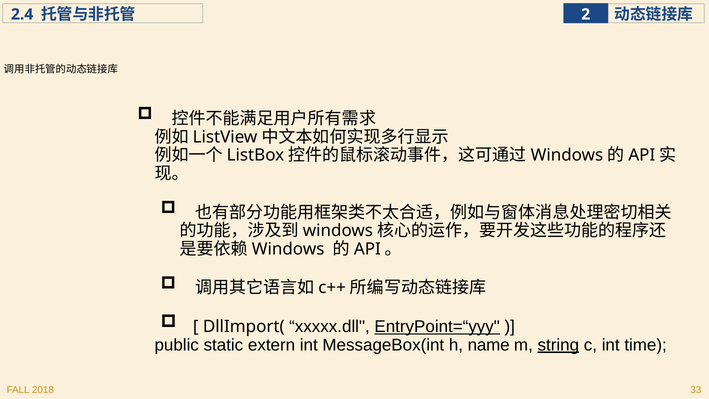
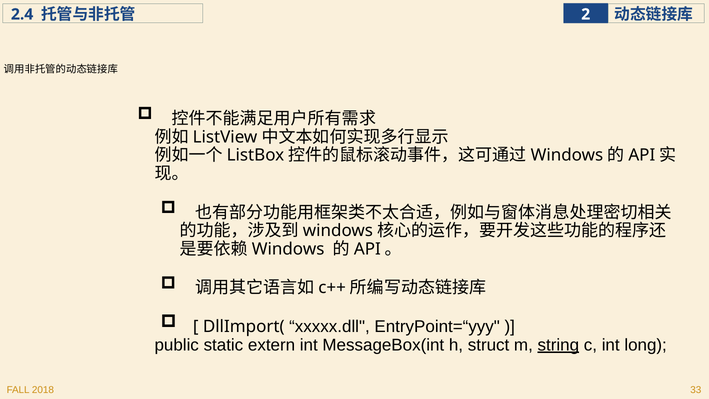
EntryPoint=“yyy underline: present -> none (437, 326)
name: name -> struct (489, 345)
time: time -> long (646, 345)
